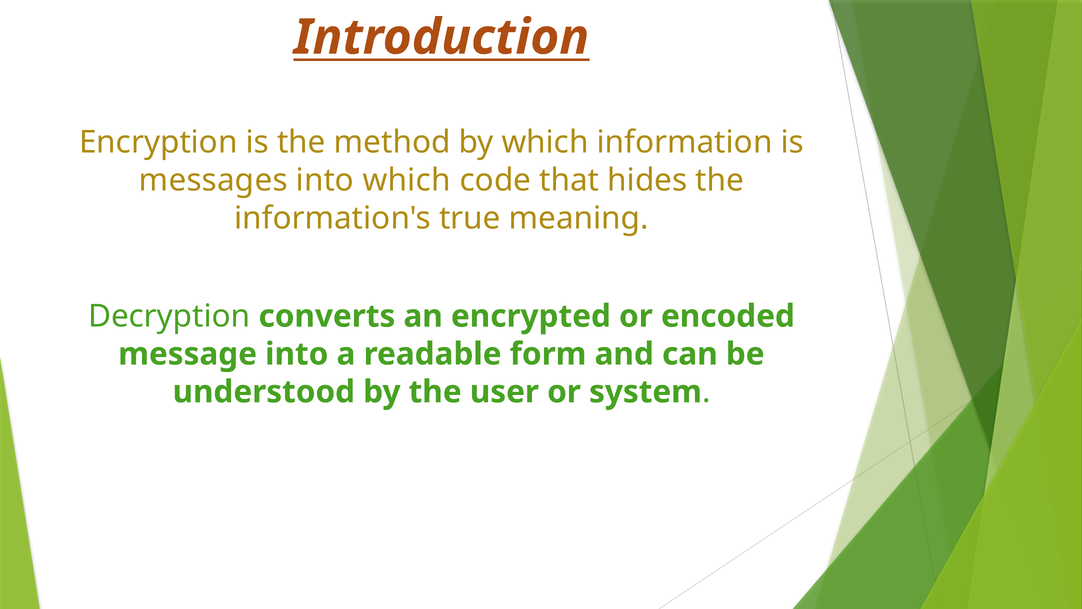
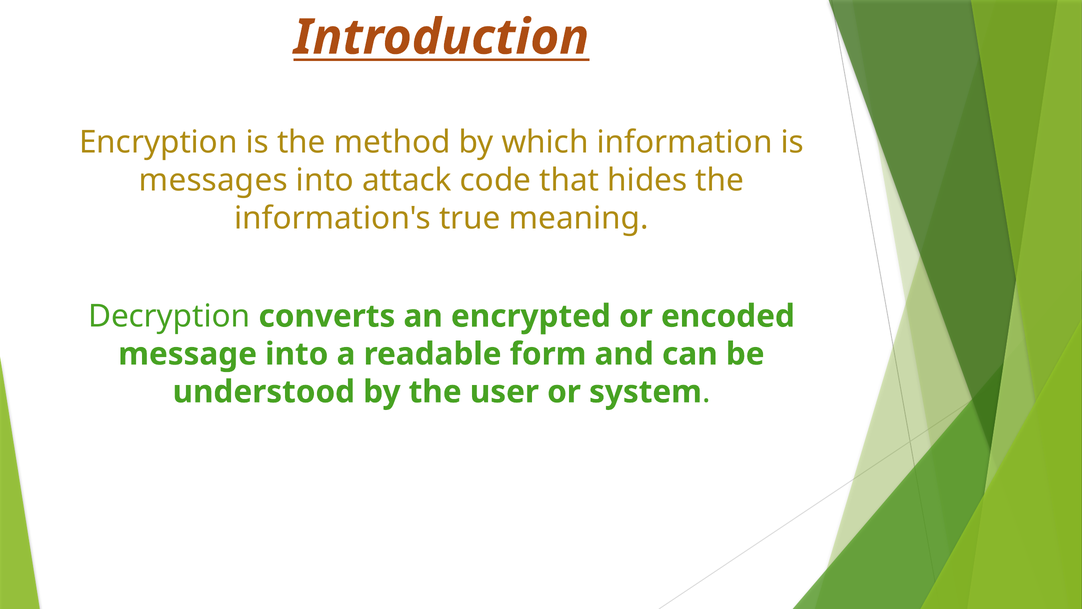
into which: which -> attack (407, 180)
